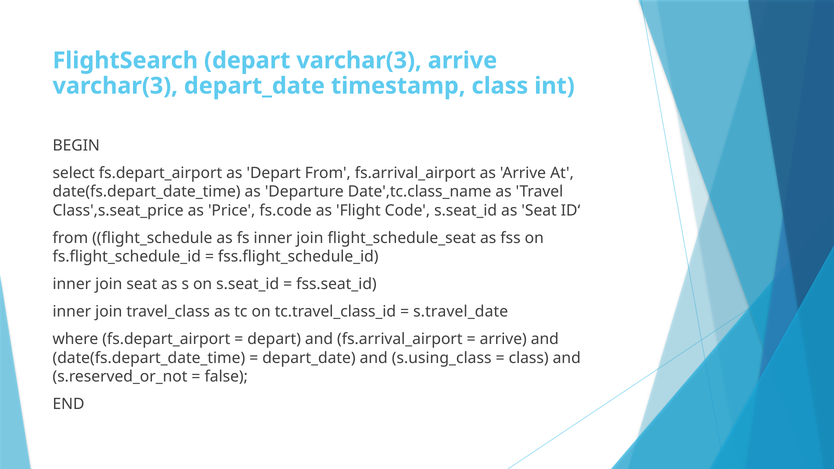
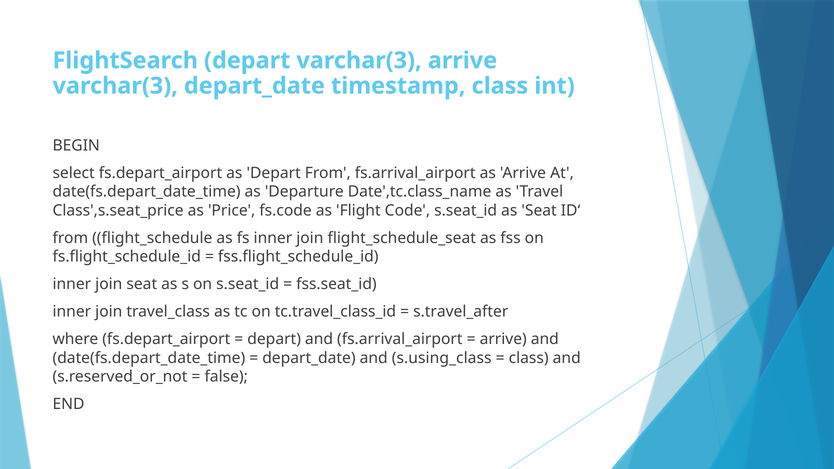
s.travel_date: s.travel_date -> s.travel_after (461, 312)
